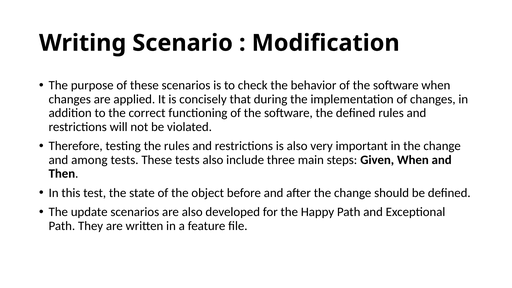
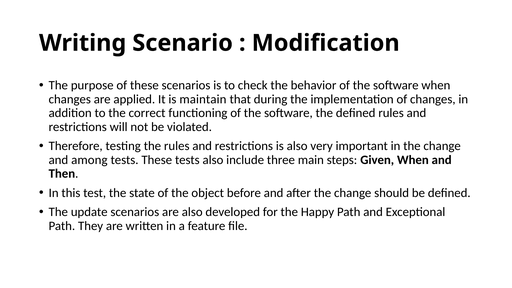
concisely: concisely -> maintain (203, 99)
